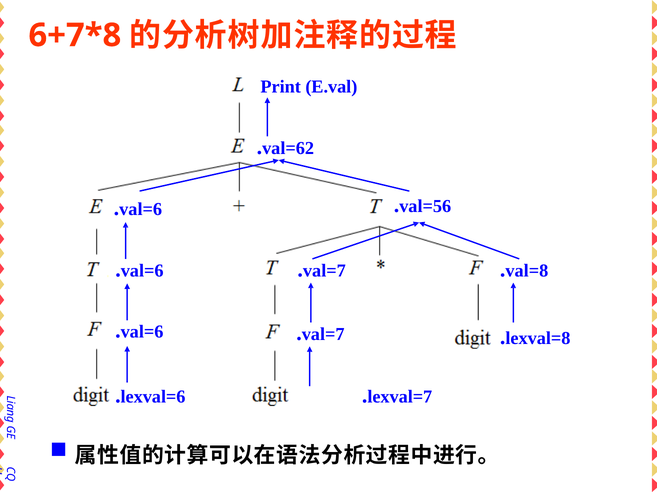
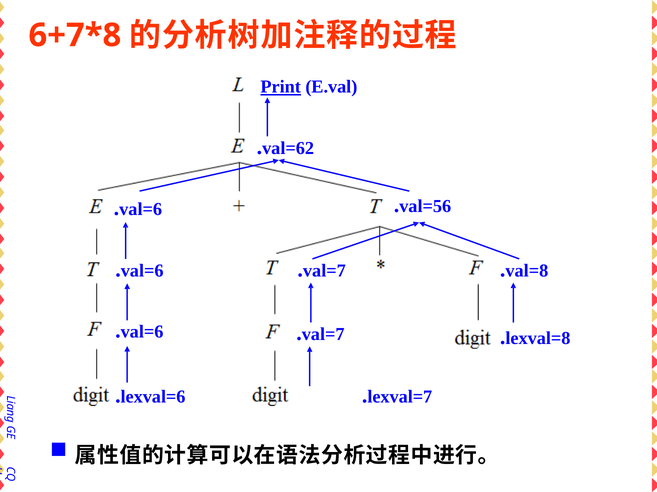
Print underline: none -> present (281, 87)
